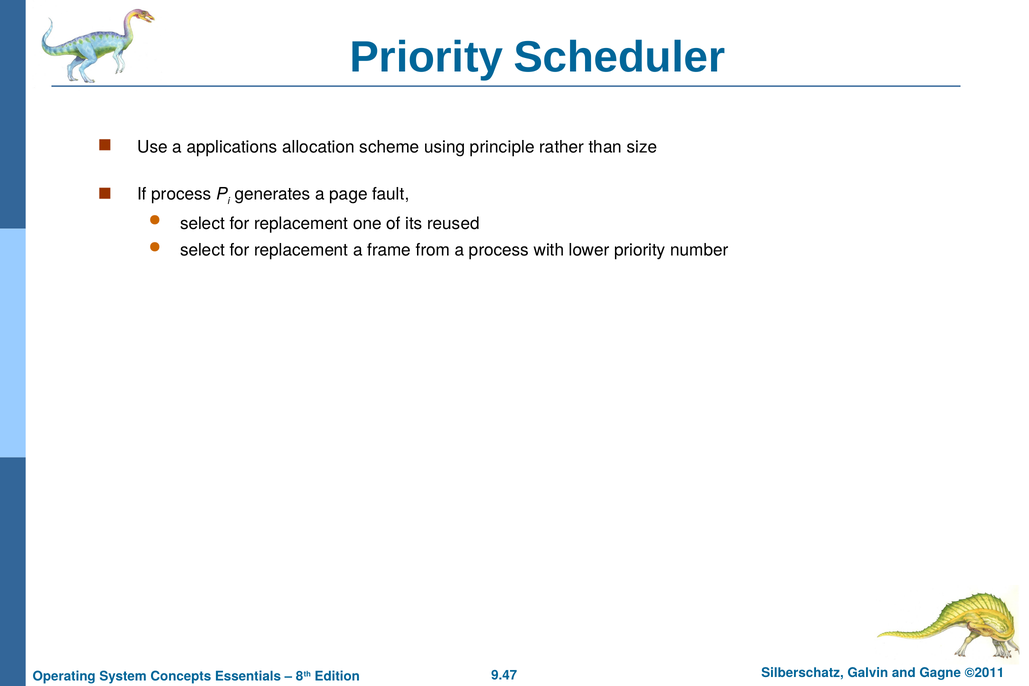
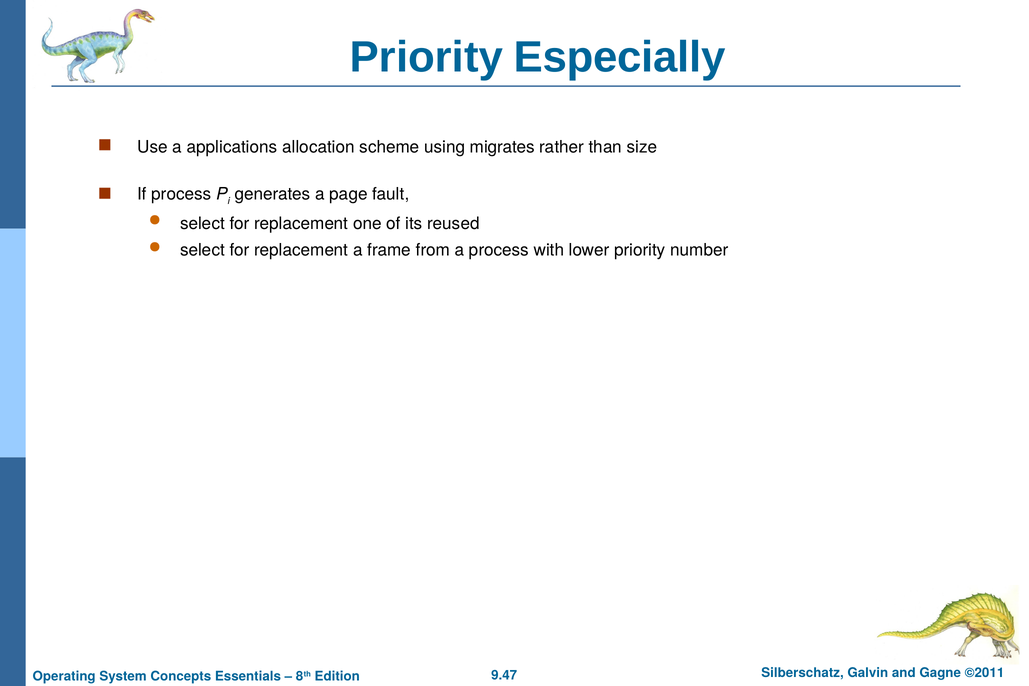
Scheduler: Scheduler -> Especially (619, 57)
principle: principle -> migrates (502, 147)
